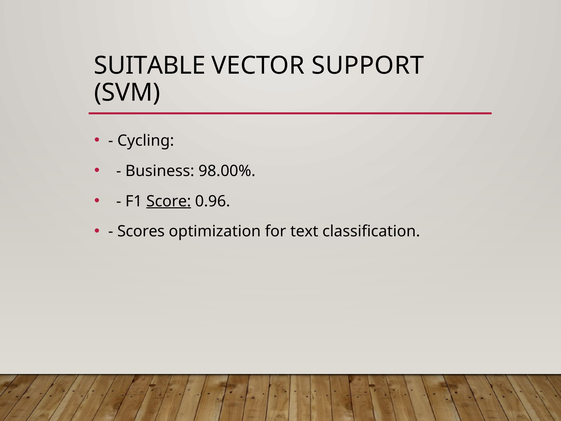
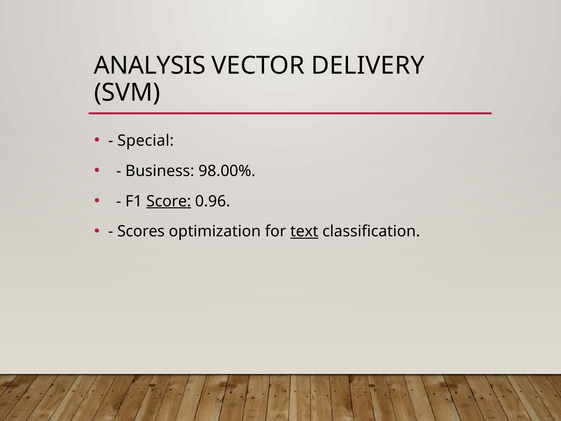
SUITABLE: SUITABLE -> ANALYSIS (150, 65)
SUPPORT: SUPPORT -> DELIVERY (368, 65)
Cycling: Cycling -> Special (146, 141)
text underline: none -> present (304, 231)
